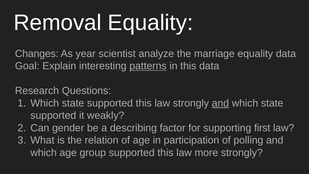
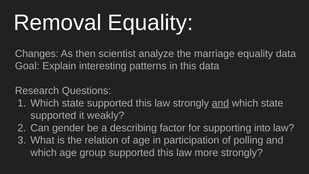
year: year -> then (86, 54)
patterns underline: present -> none (148, 66)
first: first -> into (262, 128)
